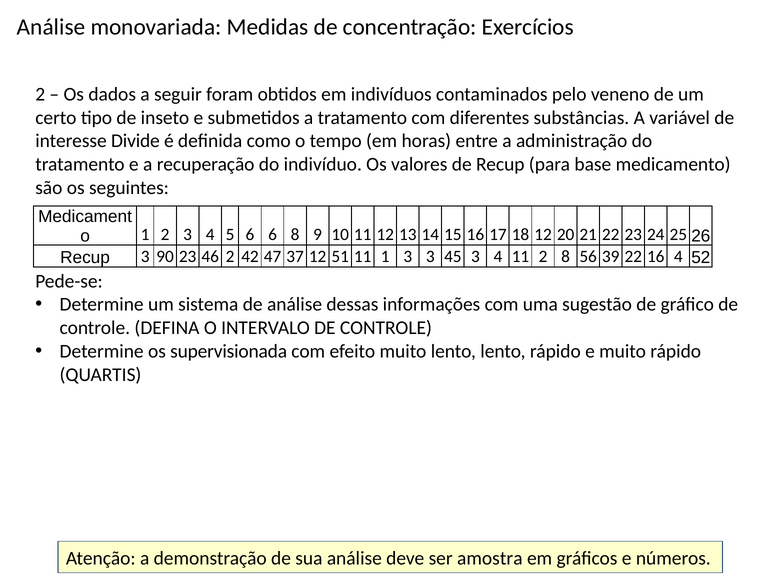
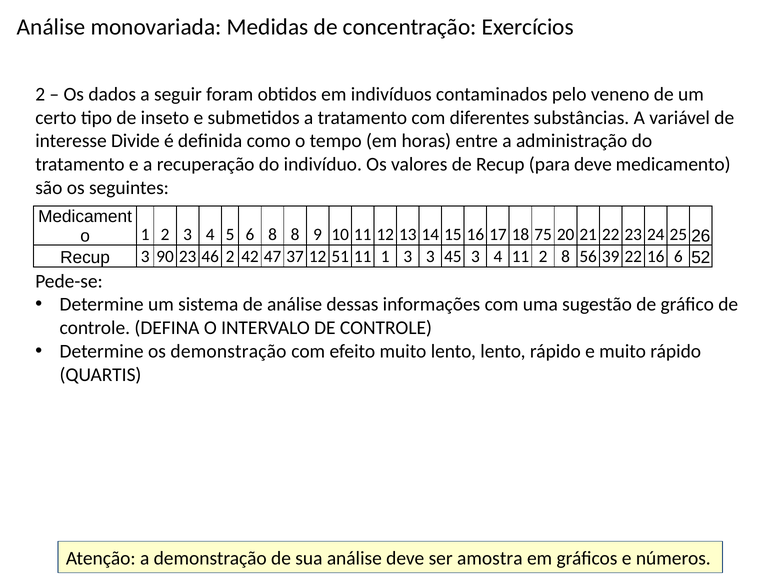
para base: base -> deve (593, 164)
6 6: 6 -> 8 (273, 235)
18 12: 12 -> 75 (543, 235)
16 4: 4 -> 6 (678, 256)
os supervisionada: supervisionada -> demonstração (228, 351)
